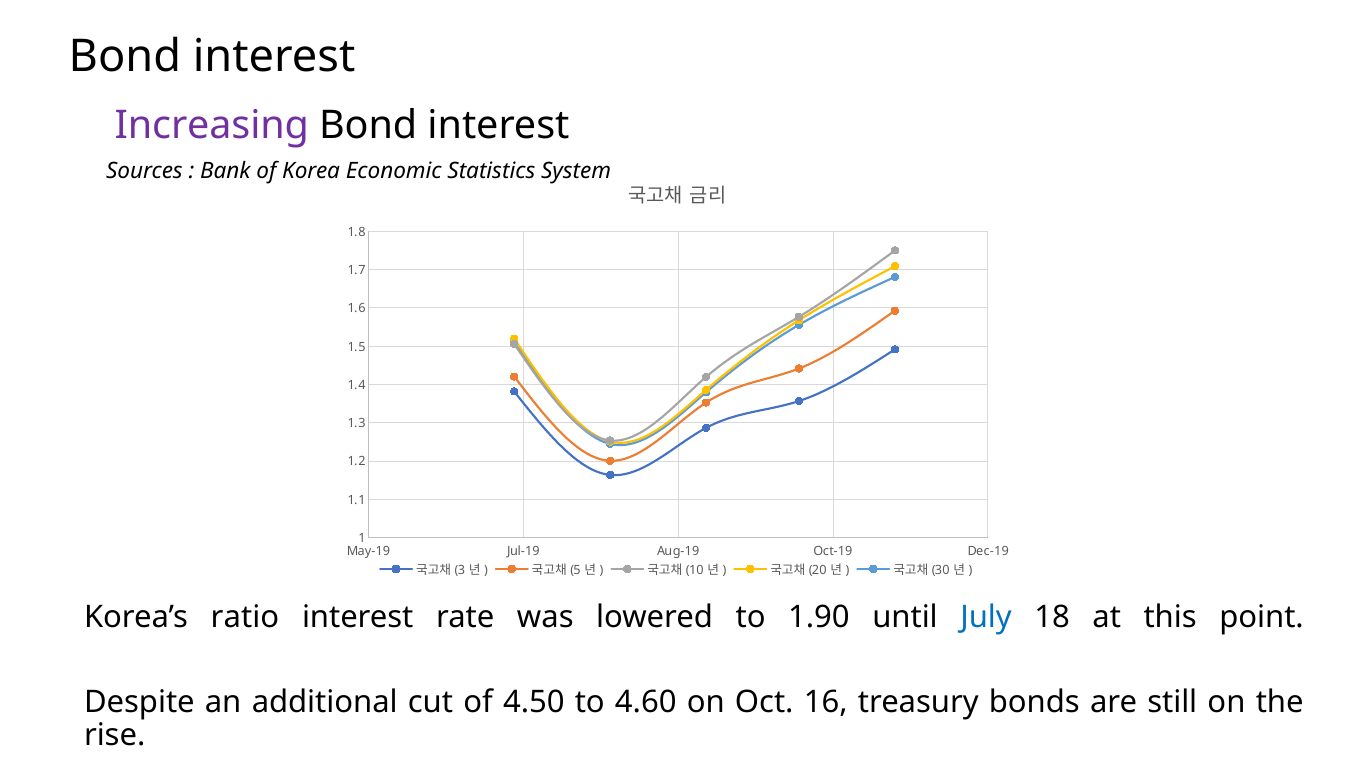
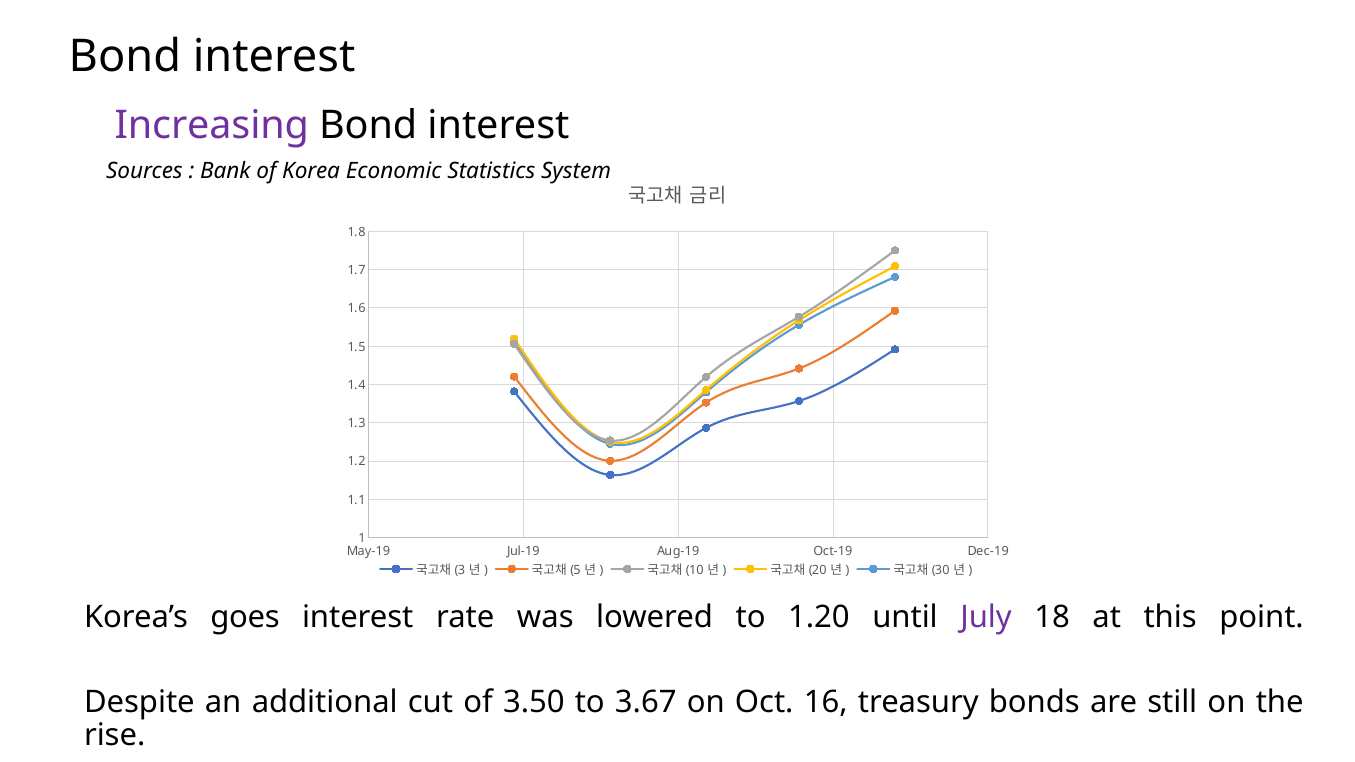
ratio: ratio -> goes (245, 617)
1.90: 1.90 -> 1.20 (819, 617)
July colour: blue -> purple (986, 617)
4.50: 4.50 -> 3.50 (534, 702)
4.60: 4.60 -> 3.67 (646, 702)
